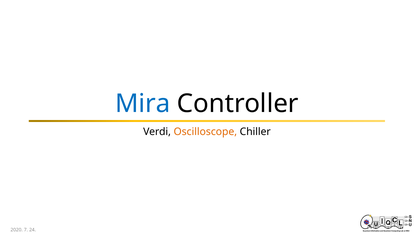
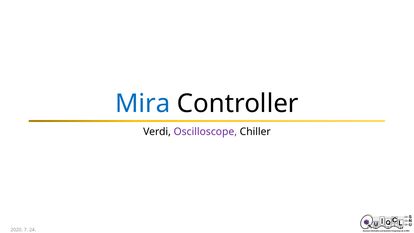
Oscilloscope colour: orange -> purple (205, 132)
